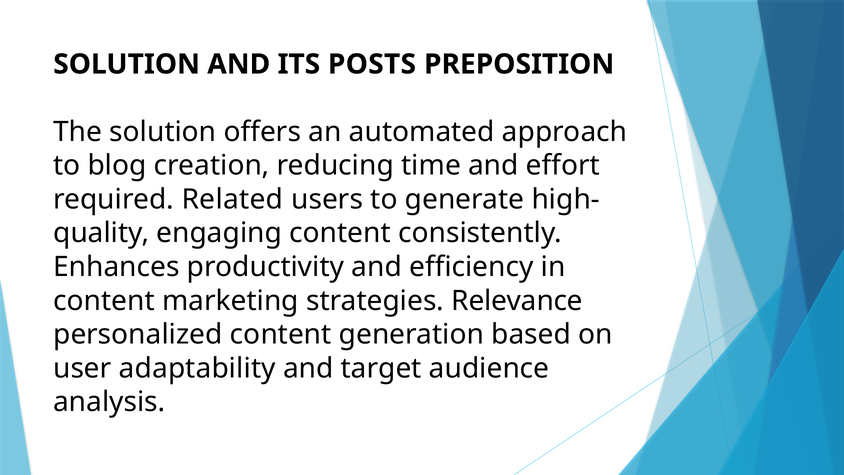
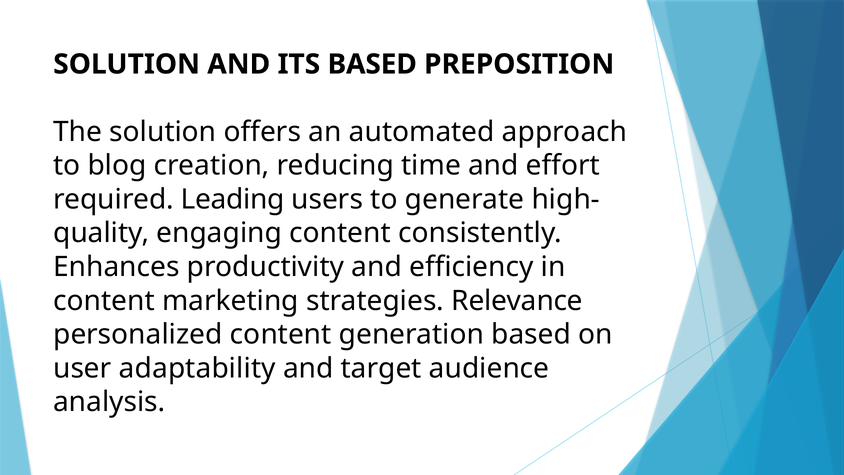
ITS POSTS: POSTS -> BASED (372, 64)
Related: Related -> Leading (233, 199)
